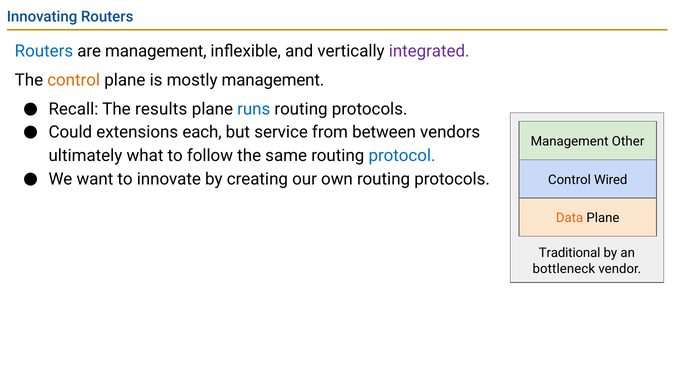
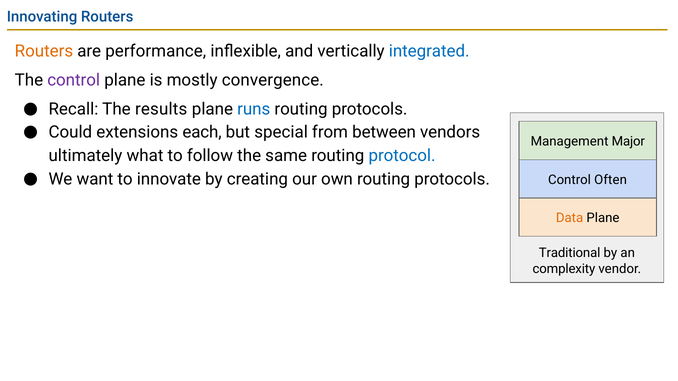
Routers colour: blue -> orange (44, 51)
are management: management -> performance (156, 51)
integrated colour: purple -> blue (429, 51)
control colour: orange -> purple (74, 80)
mostly management: management -> convergence (273, 80)
service: service -> special (281, 132)
Other: Other -> Major (628, 142)
Wired: Wired -> Often (611, 180)
bottleneck: bottleneck -> complexity (564, 269)
